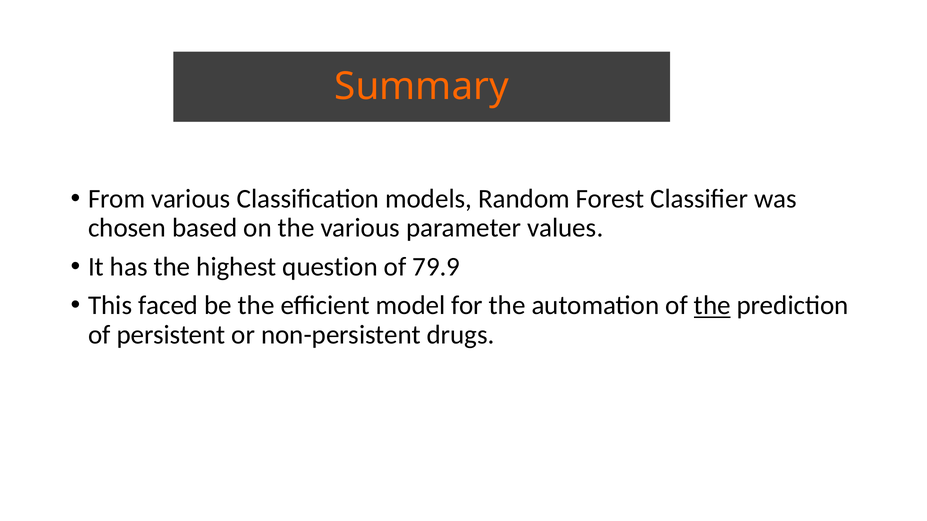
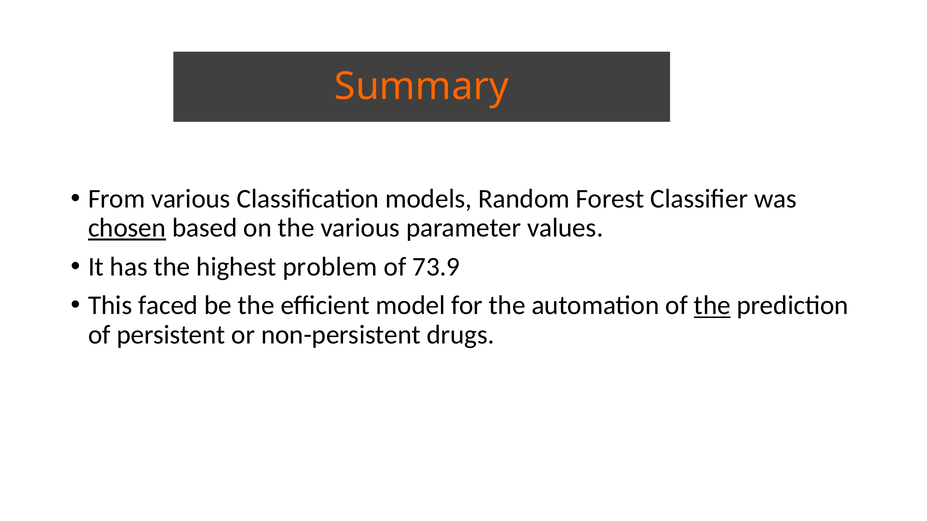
chosen underline: none -> present (127, 228)
question: question -> problem (330, 267)
79.9: 79.9 -> 73.9 (436, 267)
